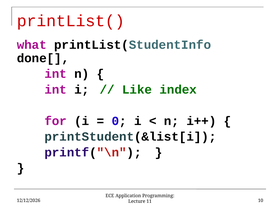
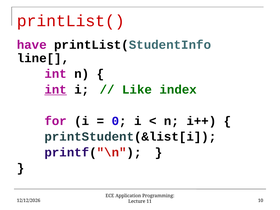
what: what -> have (32, 45)
done[: done[ -> line[ (43, 58)
int underline: none -> present (56, 90)
